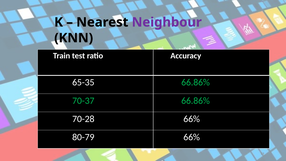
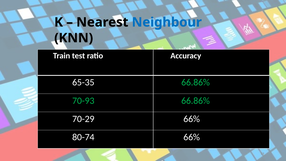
Neighbour colour: purple -> blue (167, 22)
70-37: 70-37 -> 70-93 (83, 101)
70-28: 70-28 -> 70-29 (83, 119)
80-79: 80-79 -> 80-74 (83, 137)
